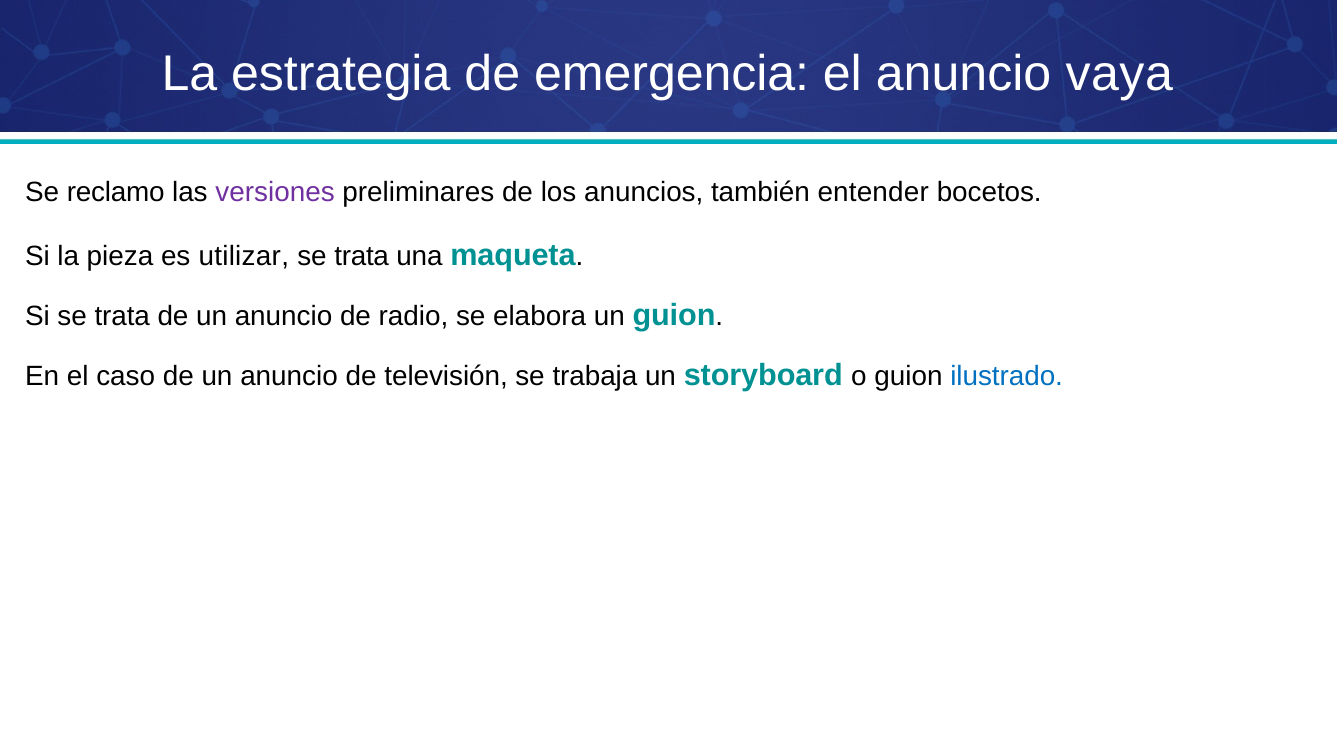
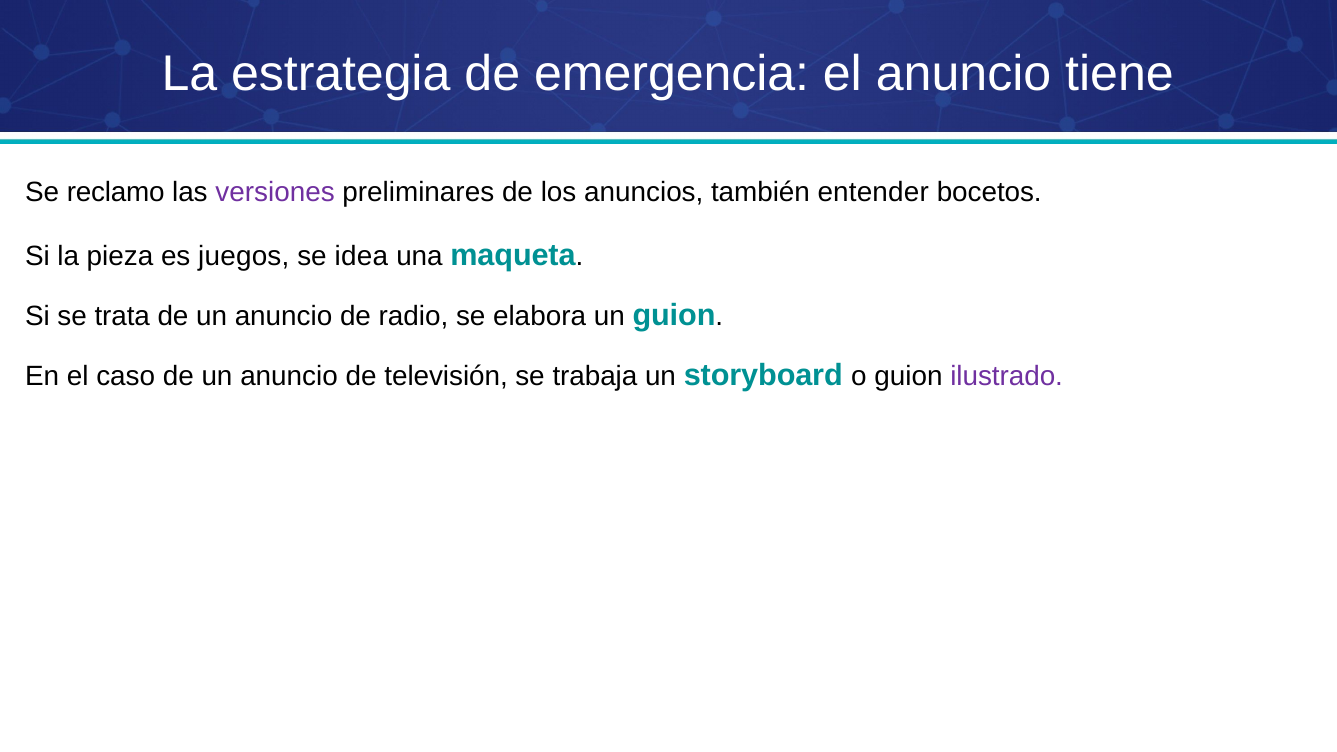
vaya: vaya -> tiene (1120, 74)
utilizar: utilizar -> juegos (244, 256)
trata: trata -> idea (361, 256)
ilustrado colour: blue -> purple (1007, 376)
